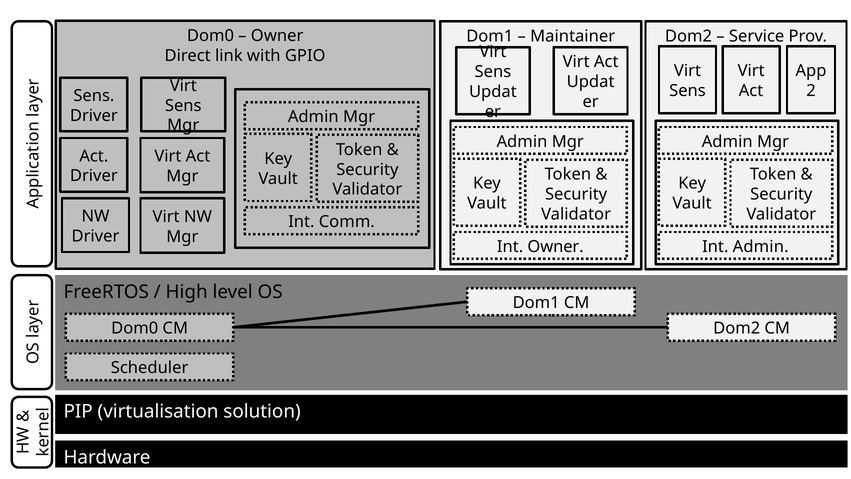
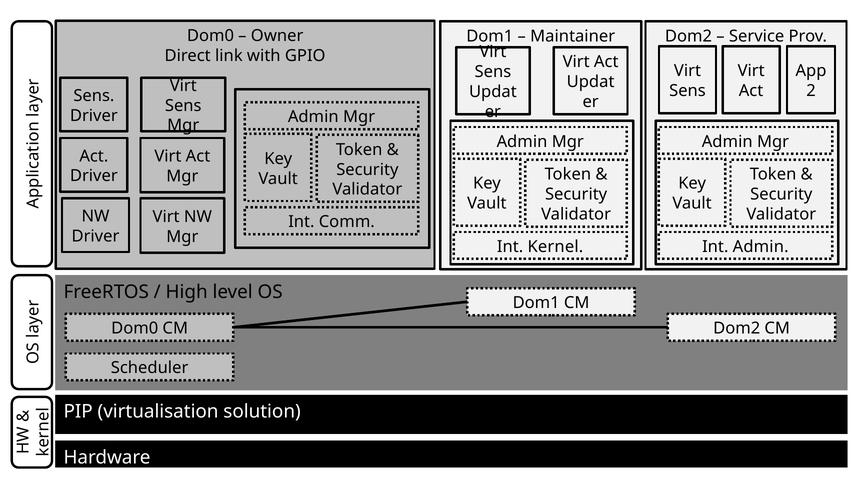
Int Owner: Owner -> Kernel (555, 246)
